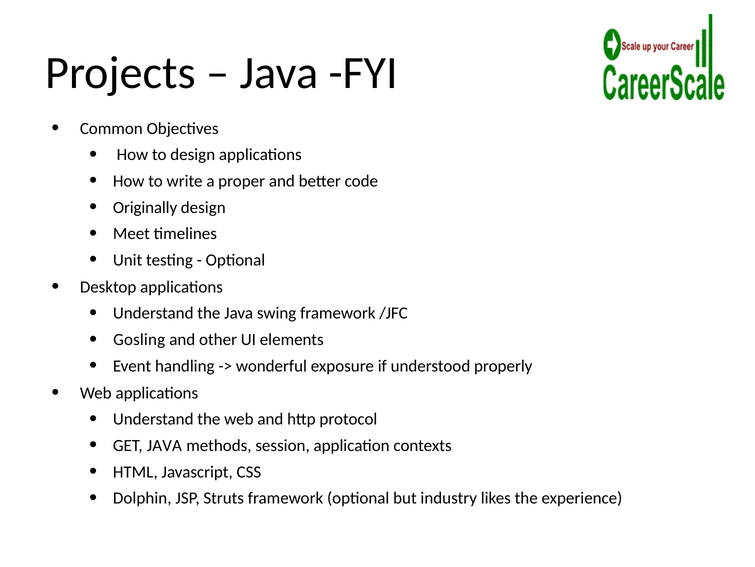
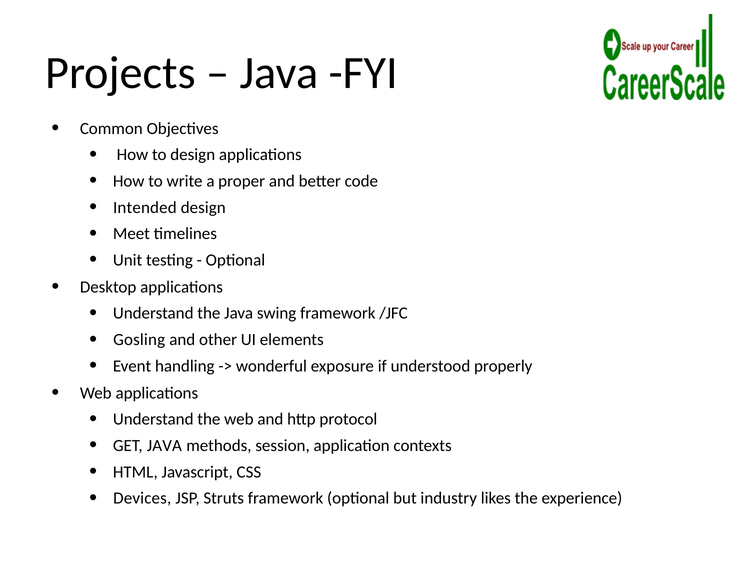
Originally: Originally -> Intended (145, 207)
Dolphin: Dolphin -> Devices (142, 498)
